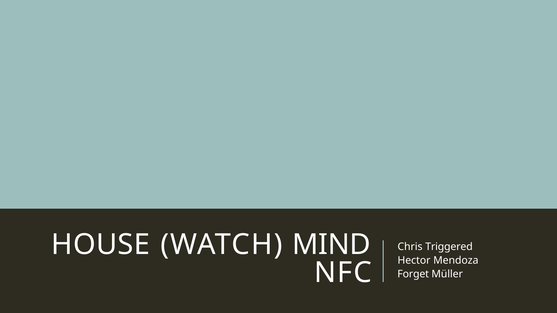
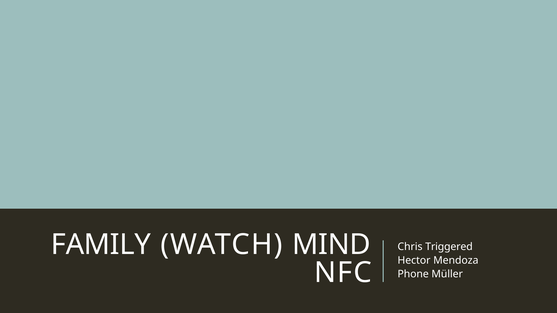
HOUSE: HOUSE -> FAMILY (101, 245)
Forget: Forget -> Phone (413, 274)
